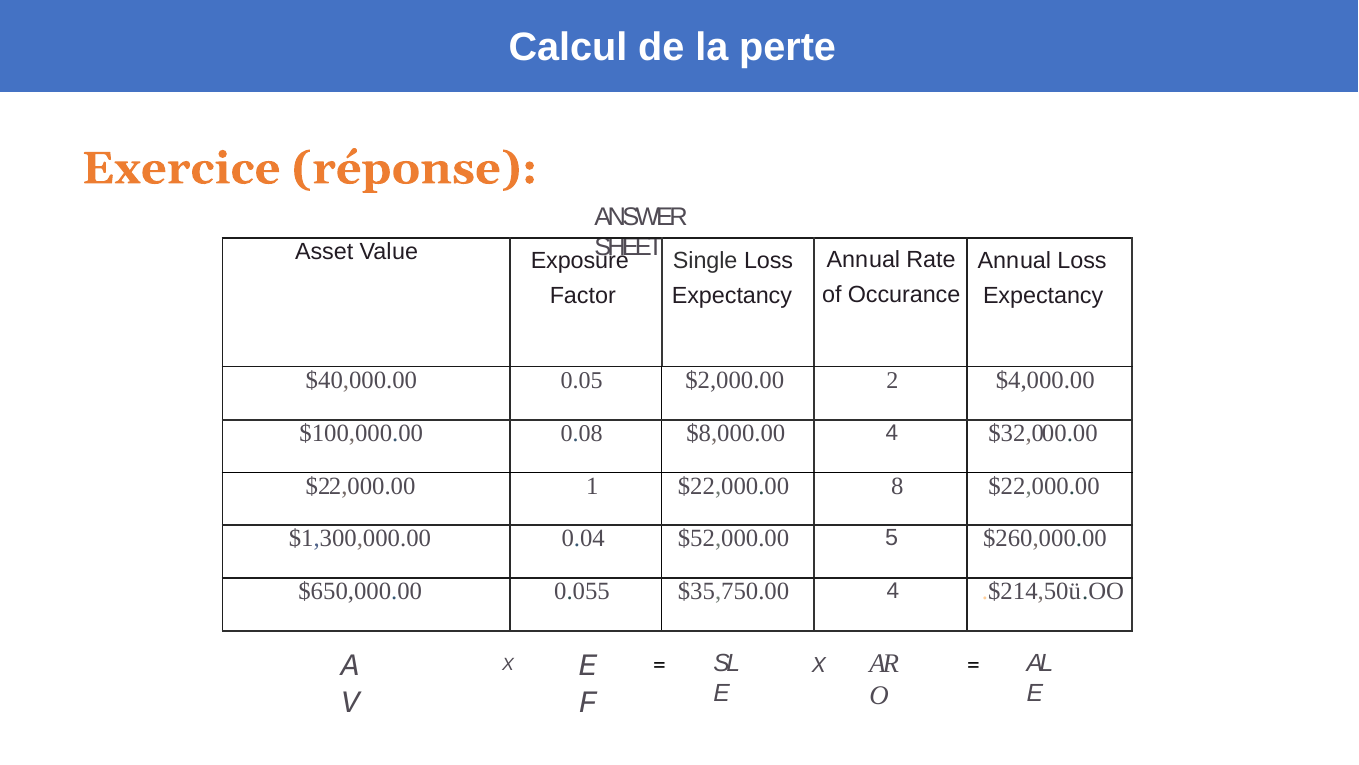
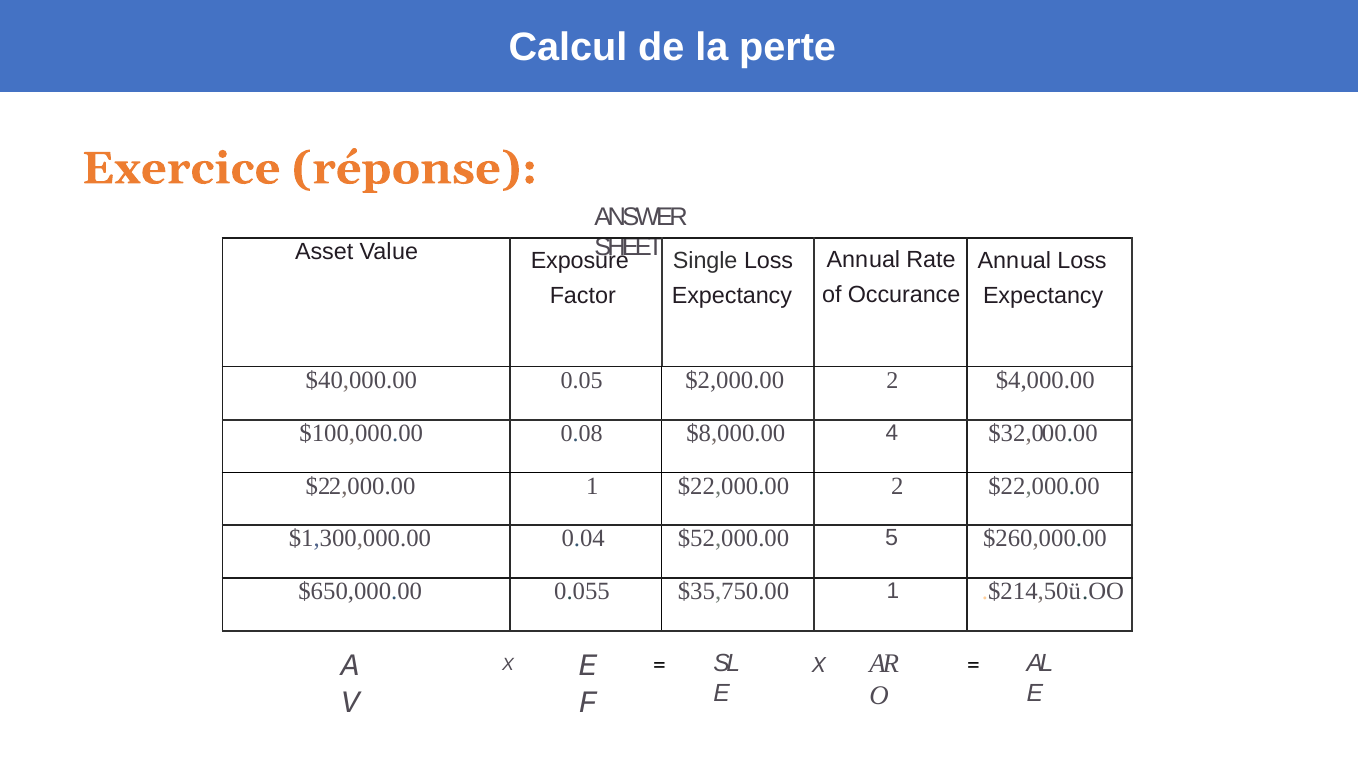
$22,000.00 8: 8 -> 2 (897, 486)
$35,750.00 4: 4 -> 1 (893, 590)
